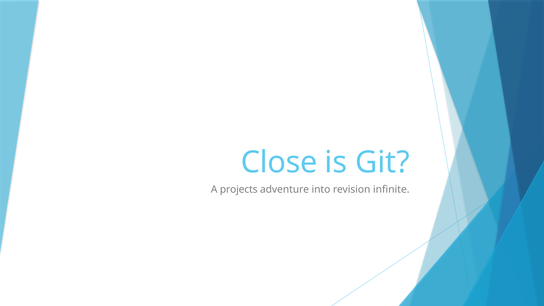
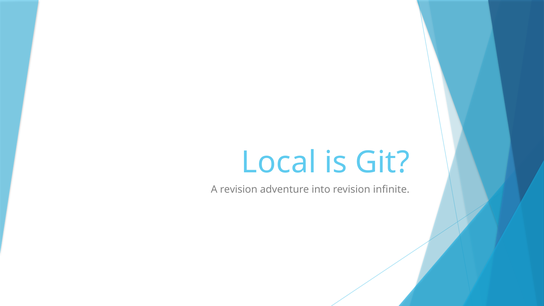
Close: Close -> Local (279, 162)
A projects: projects -> revision (239, 190)
